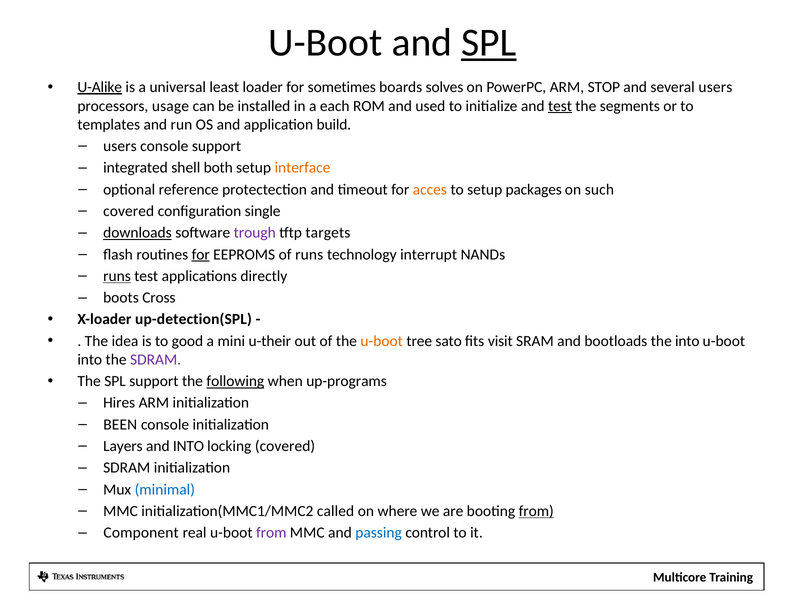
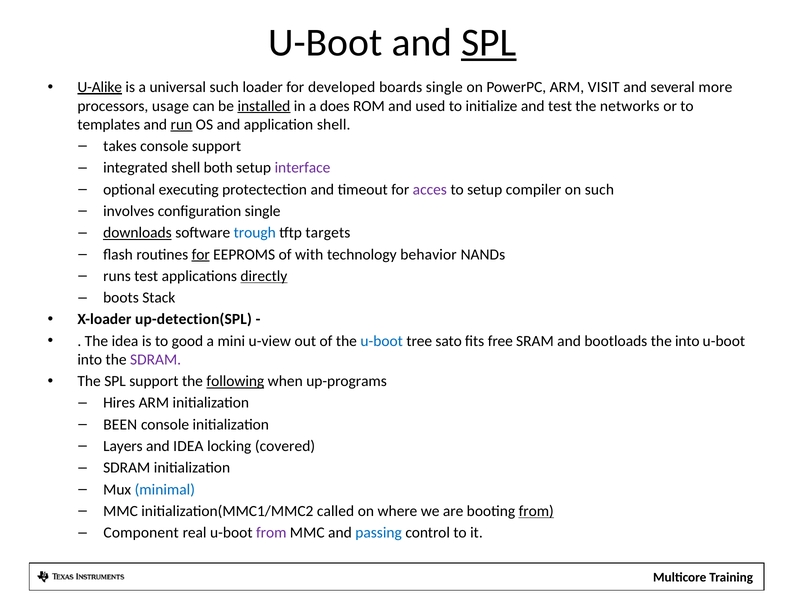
universal least: least -> such (224, 87)
sometimes: sometimes -> developed (342, 87)
boards solves: solves -> single (444, 87)
STOP: STOP -> VISIT (604, 87)
several users: users -> more (715, 87)
installed underline: none -> present (264, 106)
each: each -> does (335, 106)
test underline: present -> none (560, 106)
segments: segments -> networks (630, 106)
run underline: none -> present (181, 124)
application build: build -> shell (334, 124)
users: users -> takes (120, 146)
interface colour: orange -> purple (302, 168)
reference: reference -> executing (189, 189)
acces colour: orange -> purple (430, 189)
packages: packages -> compiler (534, 189)
covered: covered -> involves (129, 211)
trough colour: purple -> blue (255, 233)
of runs: runs -> with (309, 254)
interrupt: interrupt -> behavior (429, 254)
runs underline: present -> none (117, 276)
directly underline: none -> present (264, 276)
Cross: Cross -> Stack (159, 297)
u-their: u-their -> u-view (270, 341)
u-boot colour: orange -> blue (382, 341)
visit: visit -> free (500, 341)
and INTO: INTO -> IDEA (188, 446)
